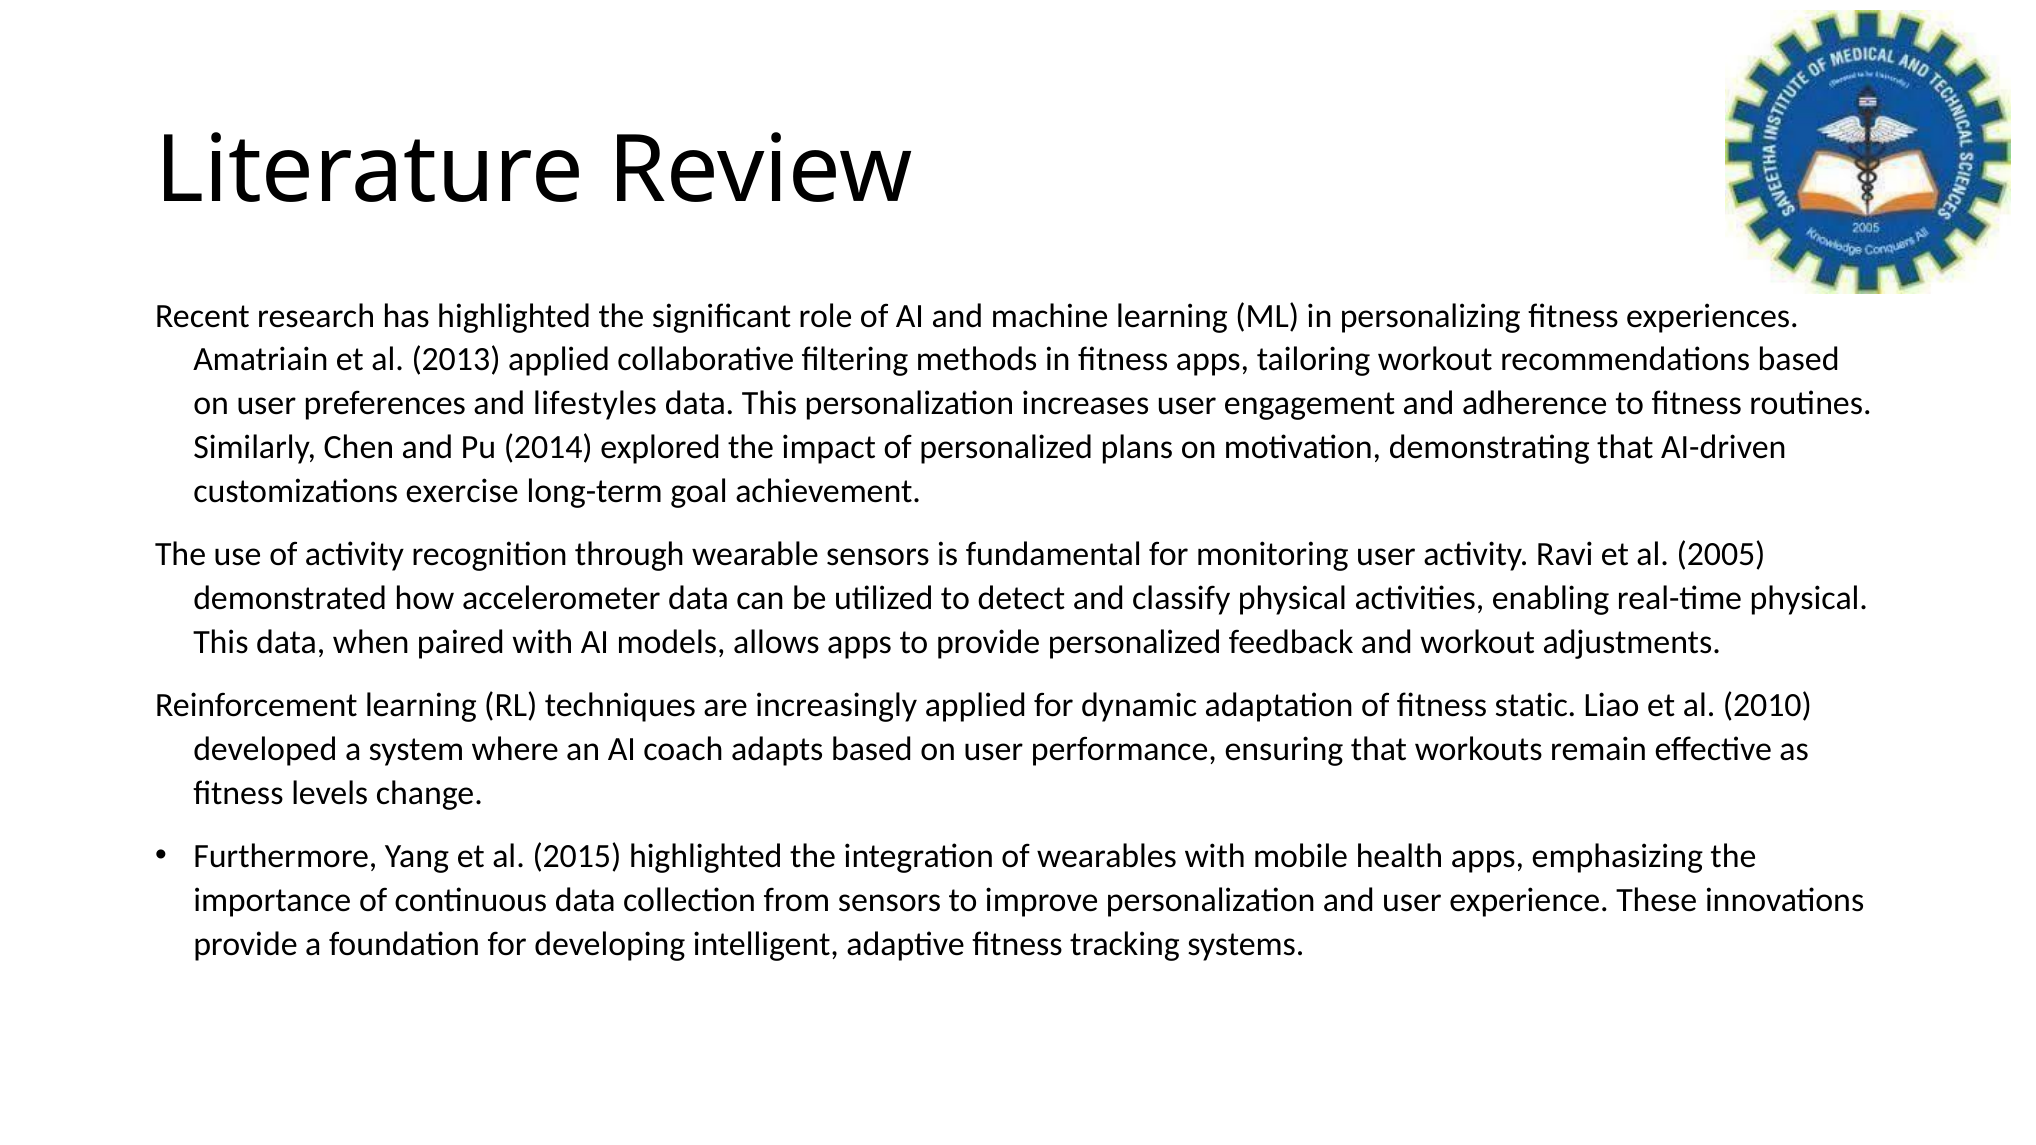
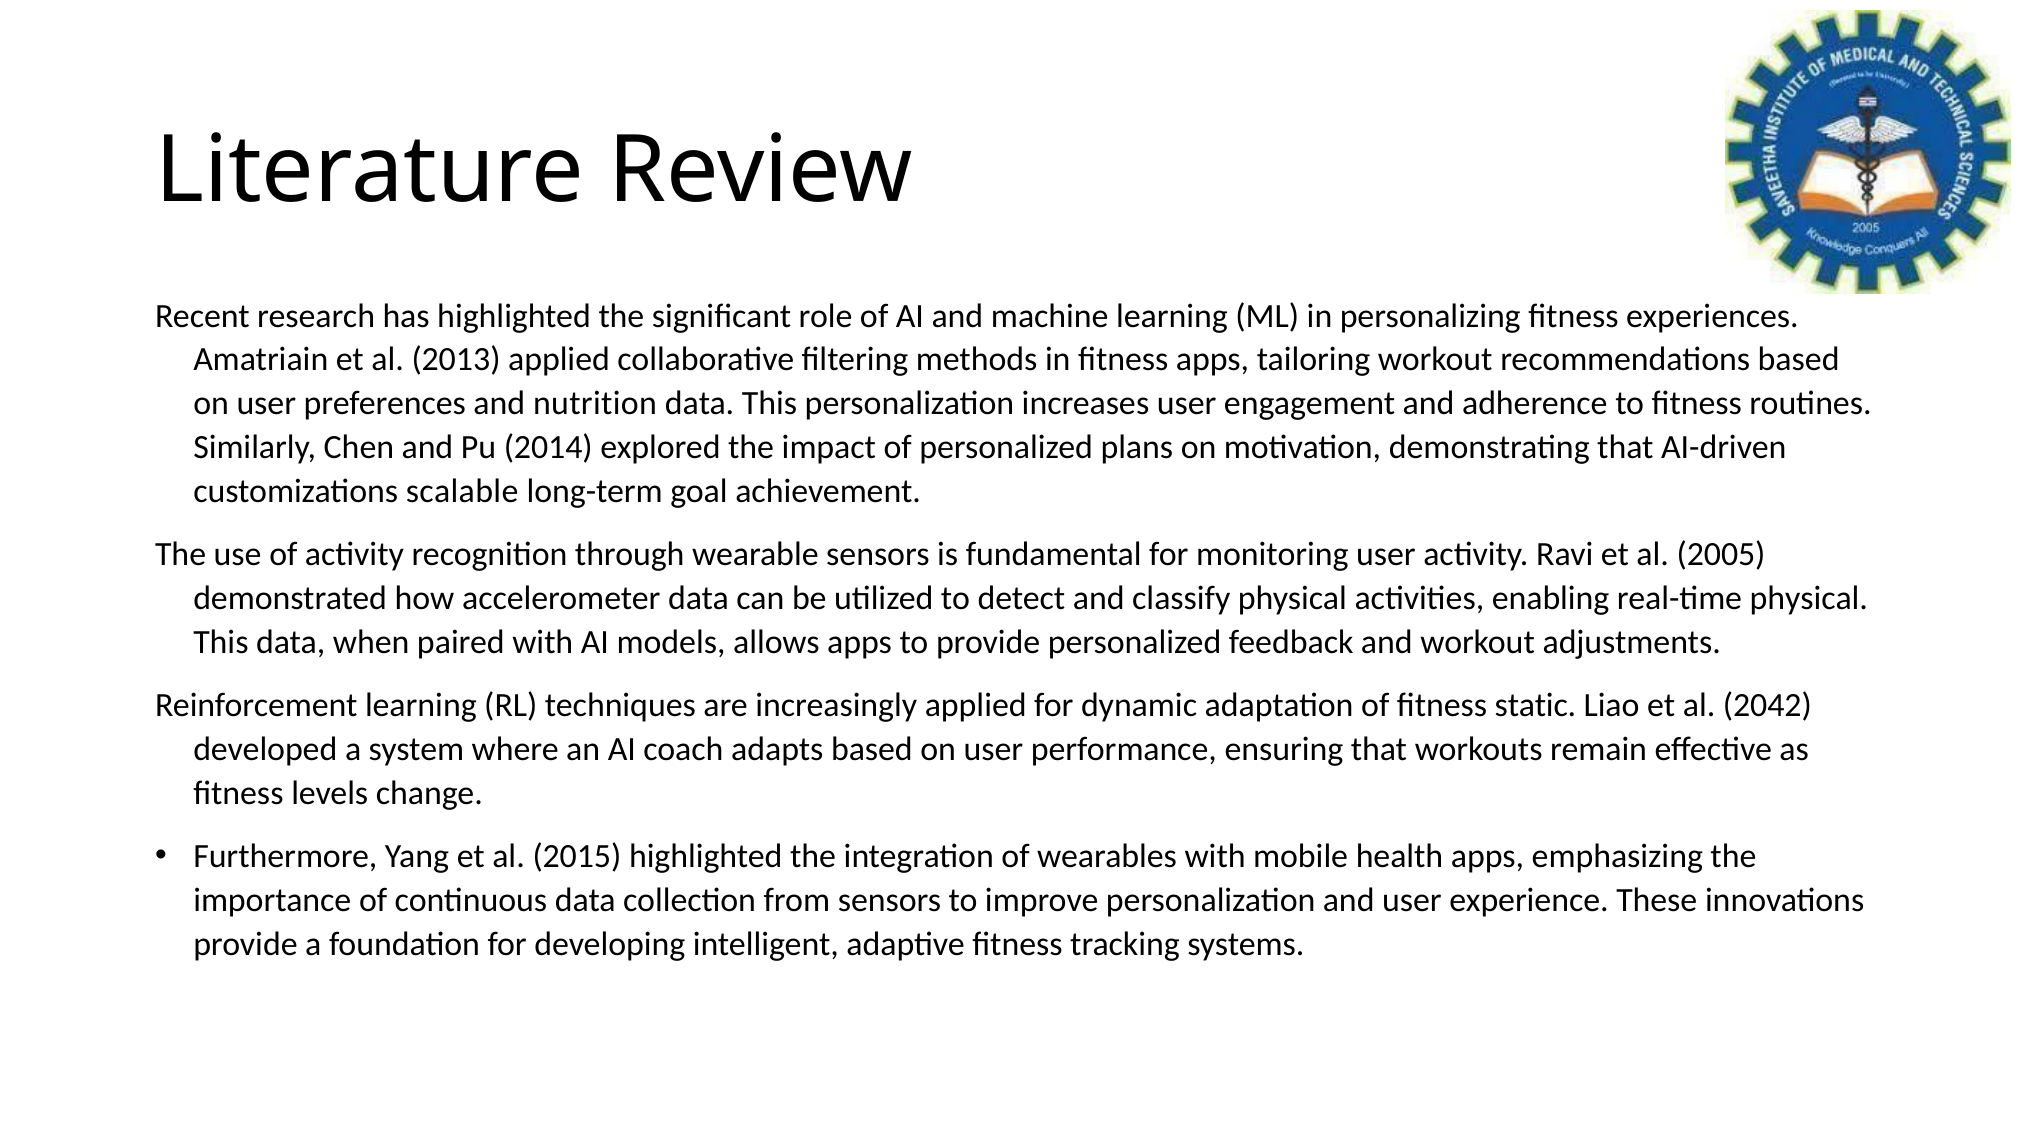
lifestyles: lifestyles -> nutrition (595, 404)
exercise: exercise -> scalable (462, 492)
2010: 2010 -> 2042 (1767, 706)
